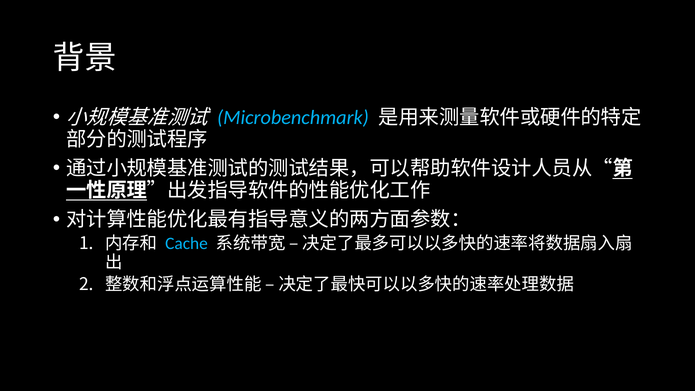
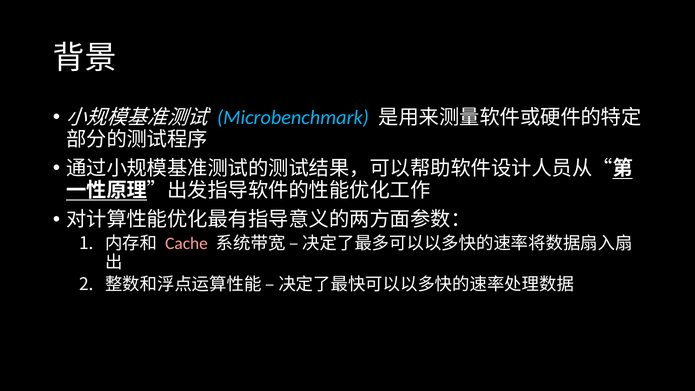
Cache colour: light blue -> pink (187, 244)
